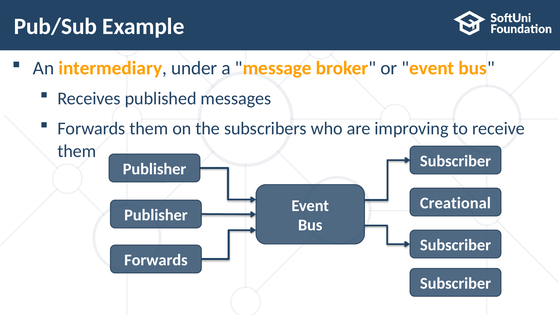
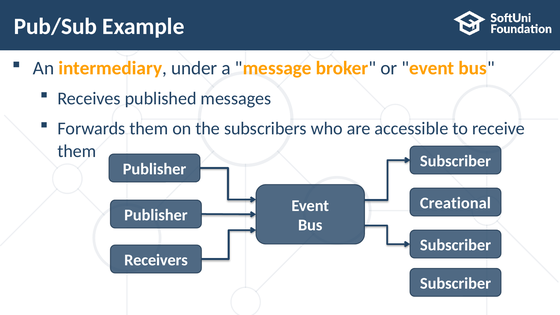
improving: improving -> accessible (411, 128)
Forwards: Forwards -> Receivers (156, 260)
